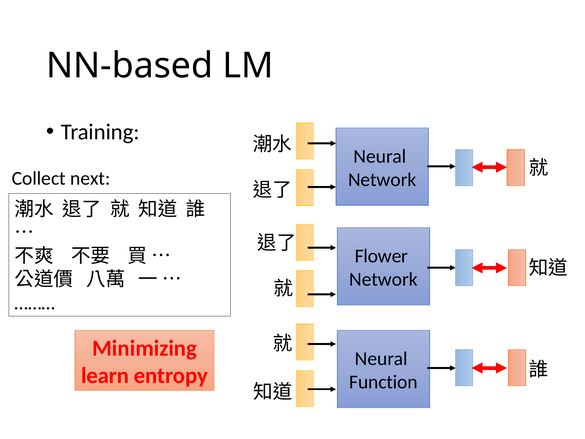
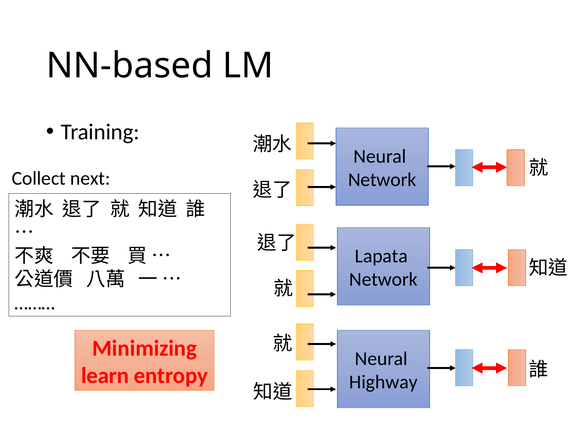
Flower: Flower -> Lapata (381, 256)
Function: Function -> Highway (383, 382)
